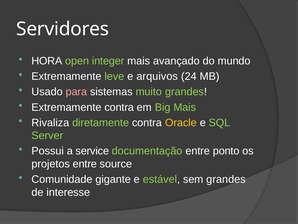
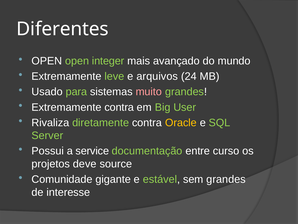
Servidores: Servidores -> Diferentes (63, 29)
HORA: HORA -> OPEN (47, 61)
para colour: pink -> light green (76, 92)
muito colour: light green -> pink (149, 92)
Big Mais: Mais -> User (185, 107)
ponto: ponto -> curso (226, 151)
projetos entre: entre -> deve (85, 164)
